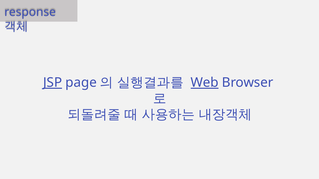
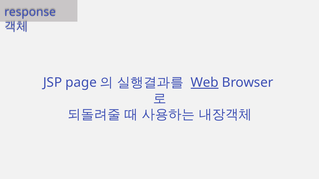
JSP underline: present -> none (53, 83)
